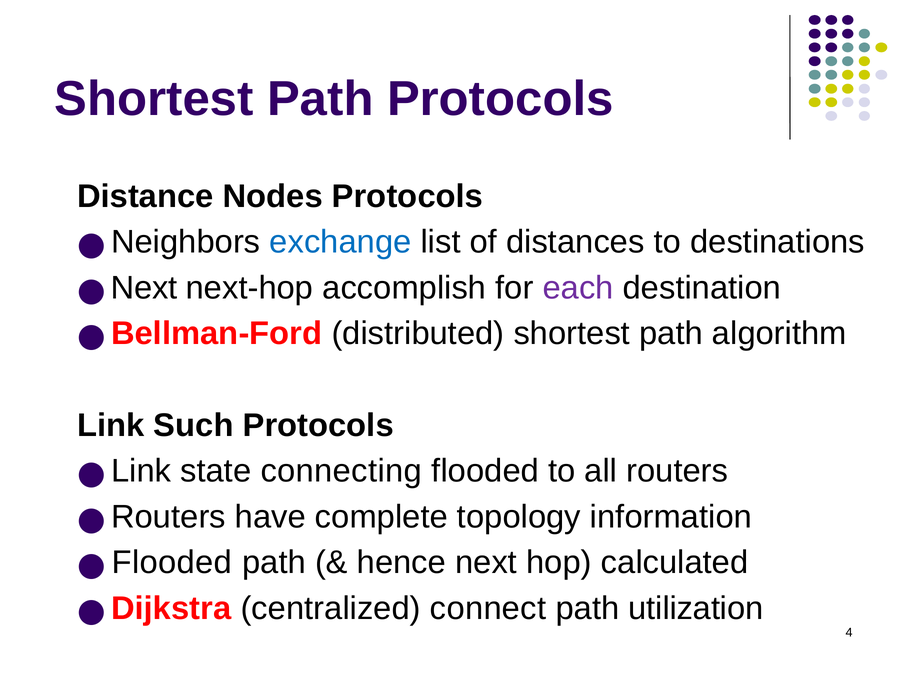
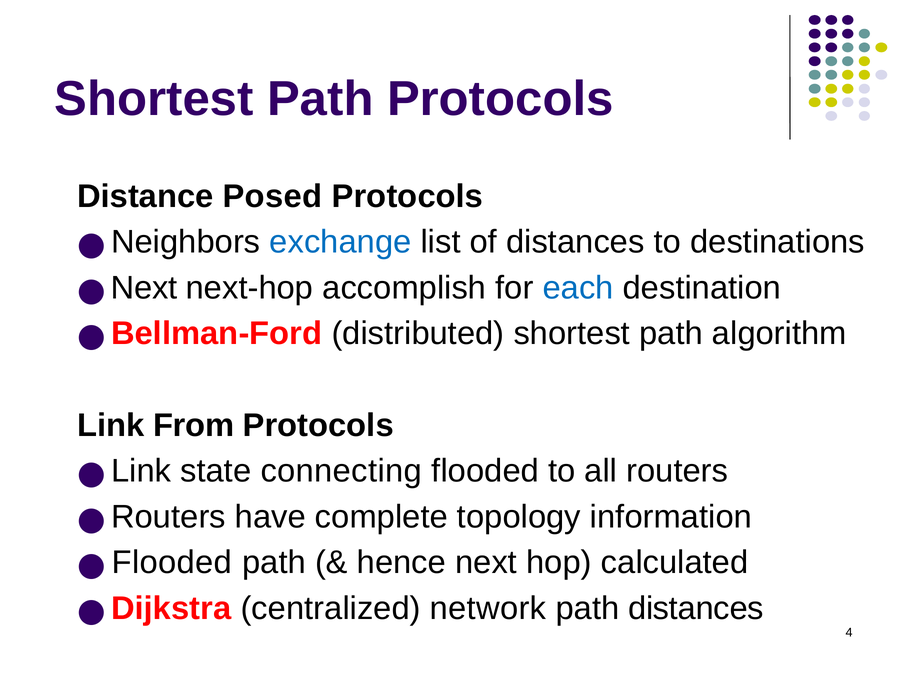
Nodes: Nodes -> Posed (273, 196)
each colour: purple -> blue (578, 288)
Such: Such -> From (194, 425)
connect: connect -> network (488, 609)
path utilization: utilization -> distances (696, 609)
